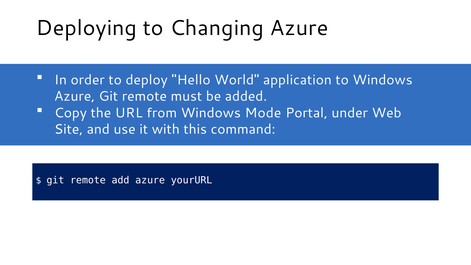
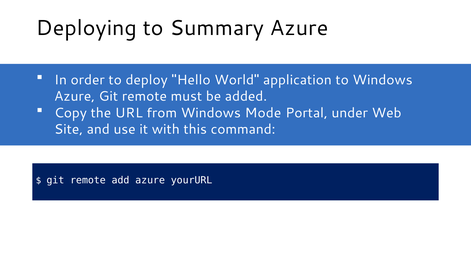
Changing: Changing -> Summary (217, 28)
